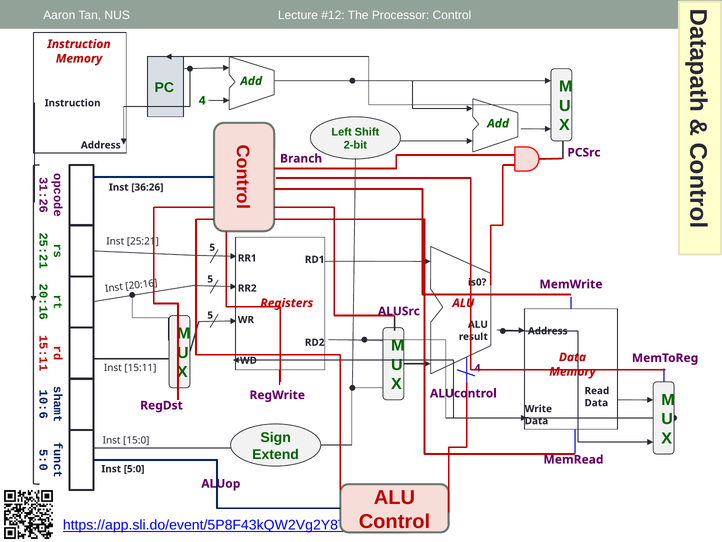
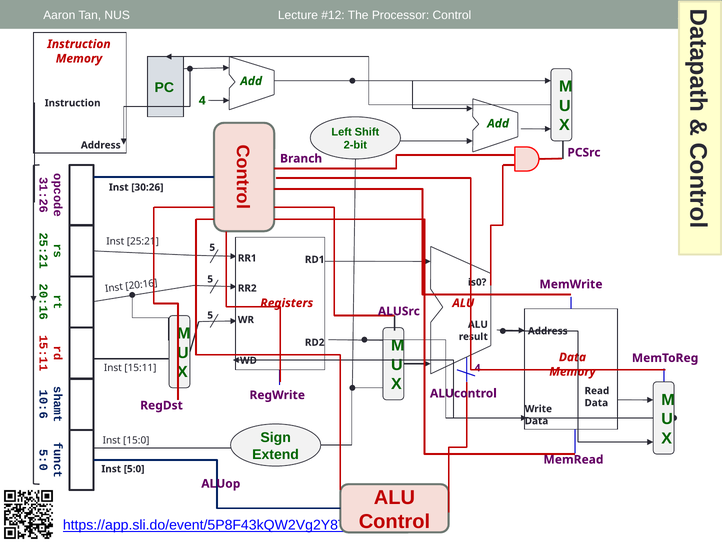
36:26: 36:26 -> 30:26 (147, 187)
